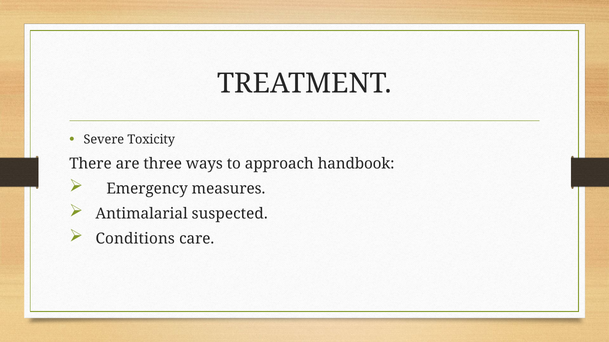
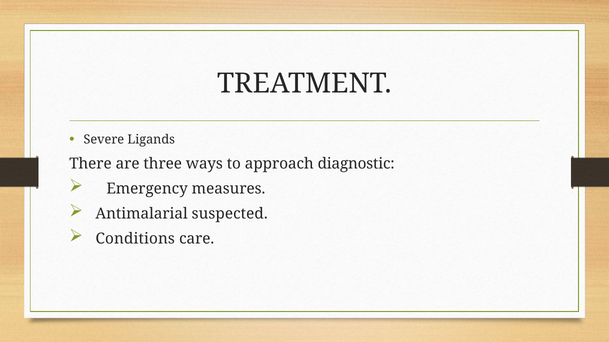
Toxicity: Toxicity -> Ligands (151, 140)
handbook: handbook -> diagnostic (356, 164)
